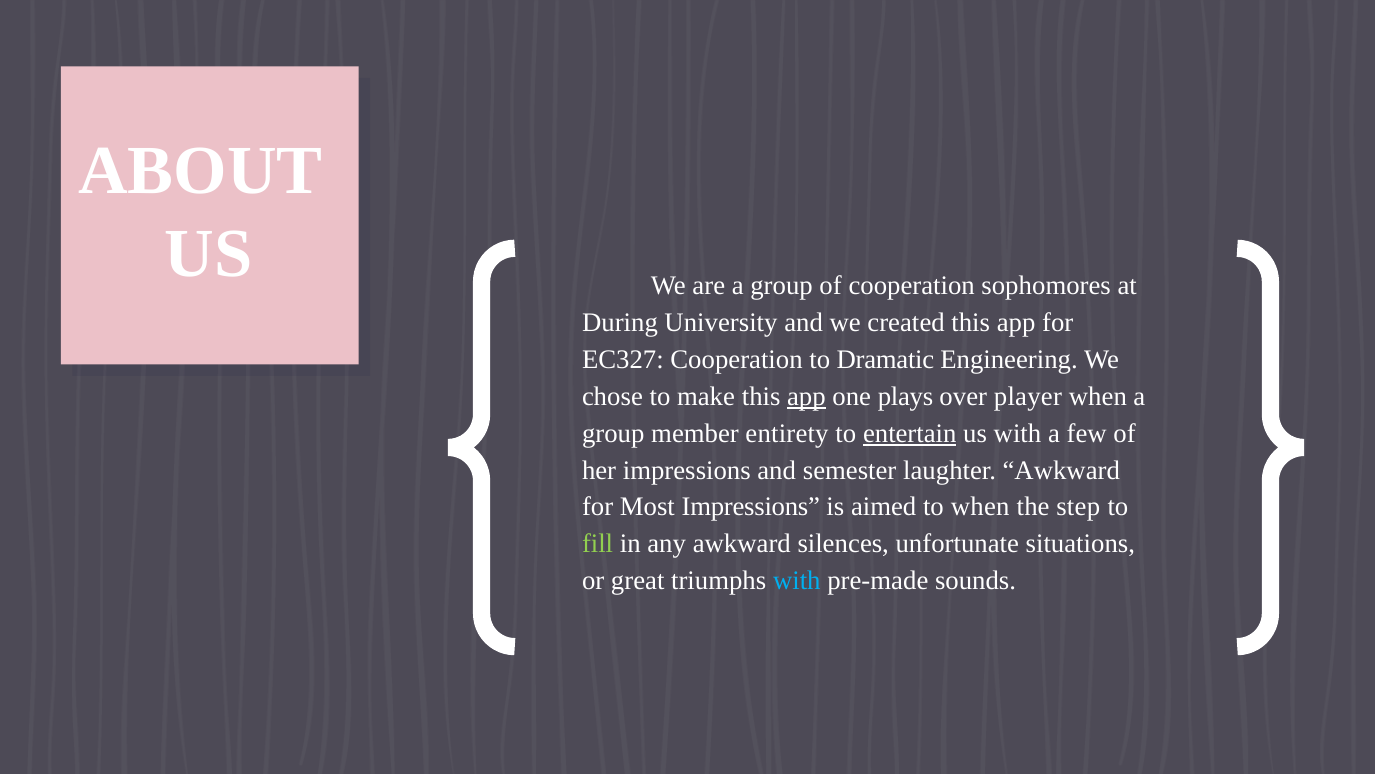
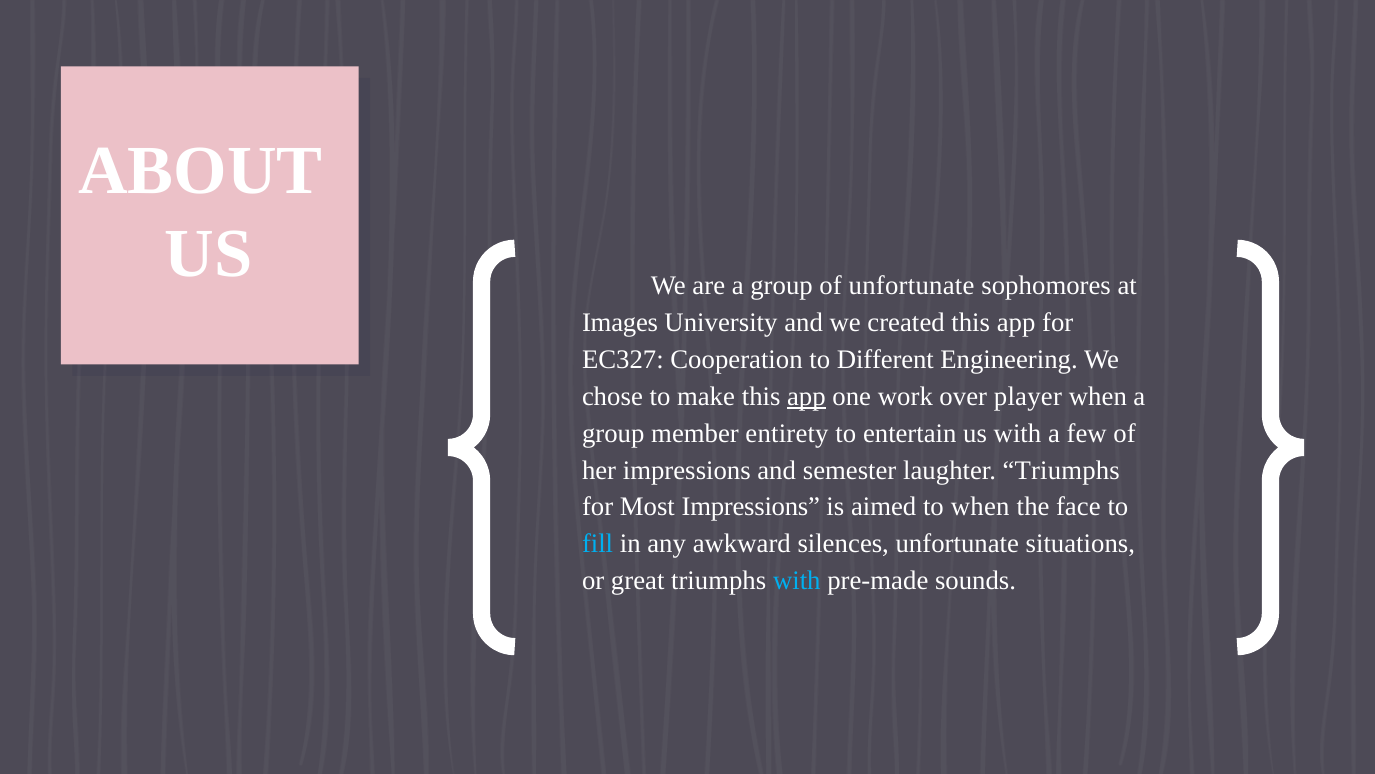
of cooperation: cooperation -> unfortunate (912, 286)
During: During -> Images (620, 322)
Dramatic: Dramatic -> Different (885, 359)
plays: plays -> work (905, 396)
entertain underline: present -> none (910, 433)
laughter Awkward: Awkward -> Triumphs (1061, 470)
step: step -> face (1078, 507)
fill colour: light green -> light blue (598, 544)
